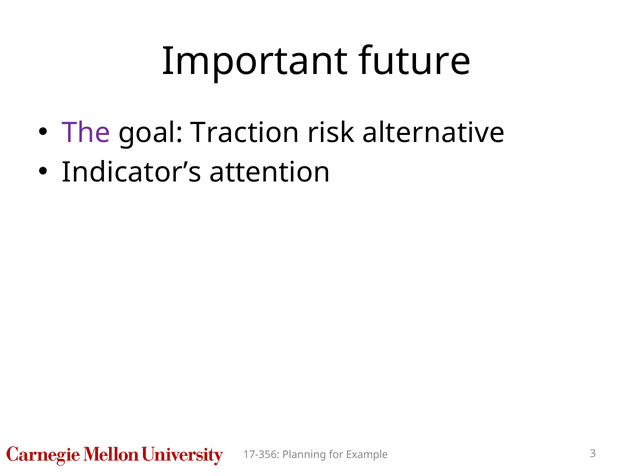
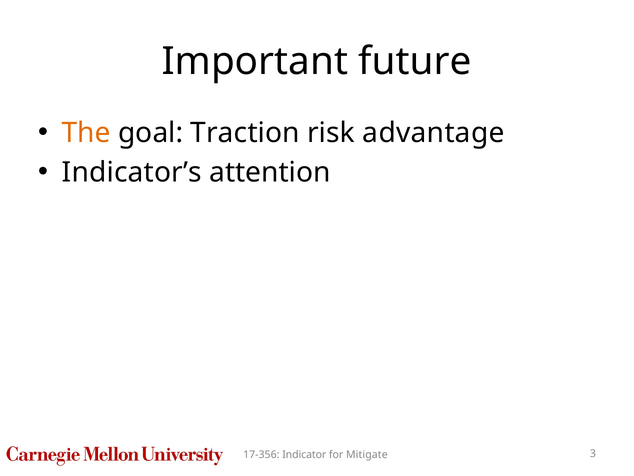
The colour: purple -> orange (86, 133)
alternative: alternative -> advantage (434, 133)
Planning: Planning -> Indicator (304, 454)
Example: Example -> Mitigate (367, 454)
